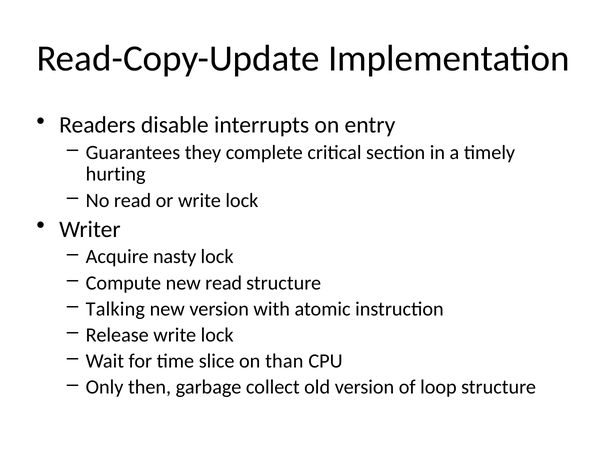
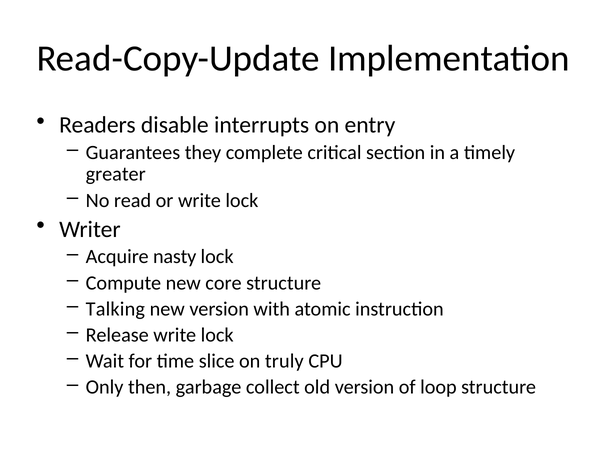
hurting: hurting -> greater (116, 174)
new read: read -> core (224, 283)
than: than -> truly (284, 361)
